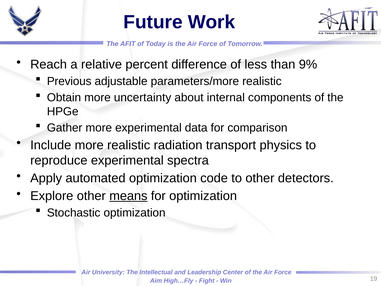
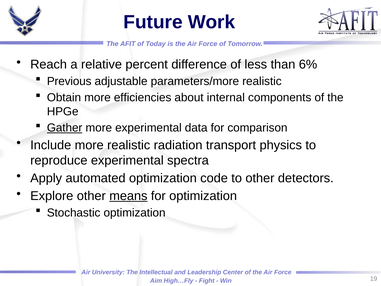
9%: 9% -> 6% (308, 64)
uncertainty: uncertainty -> efficiencies (143, 97)
Gather underline: none -> present (65, 128)
